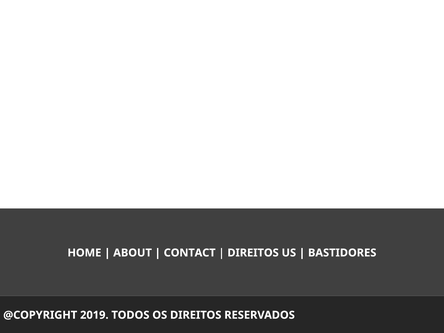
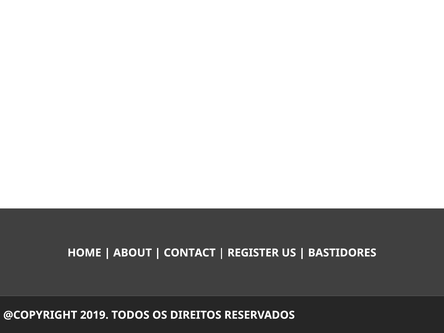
DIREITOS: DIREITOS -> REGISTER (253, 253)
